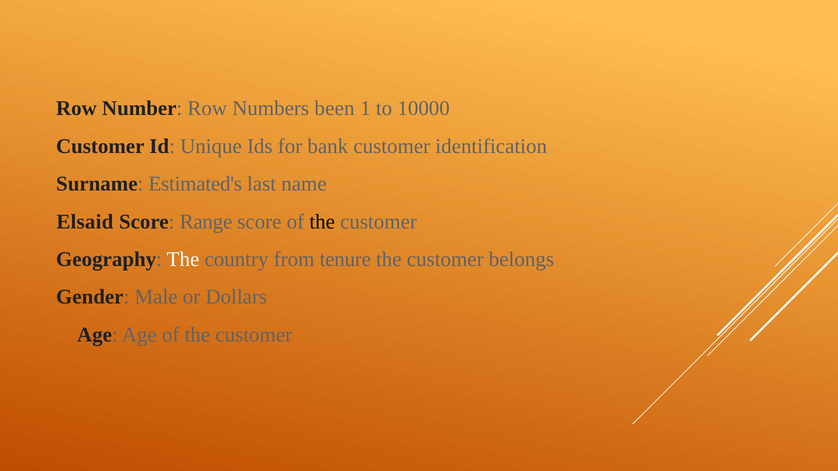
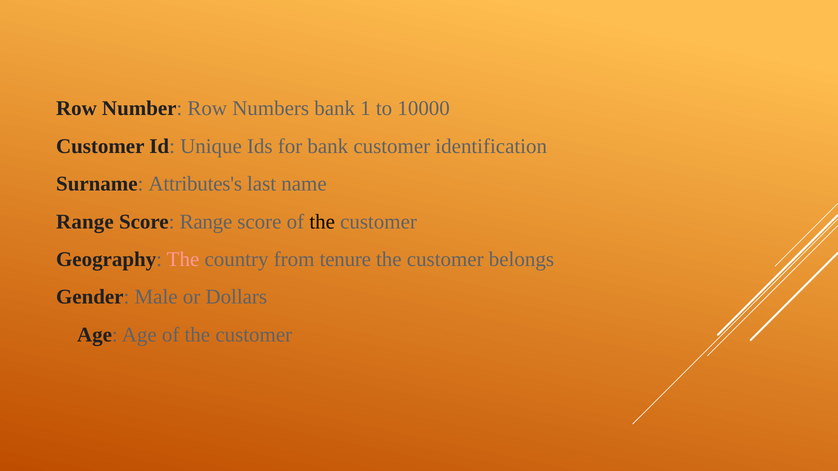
Numbers been: been -> bank (335, 109)
Estimated's: Estimated's -> Attributes's (195, 184)
Elsaid: Elsaid -> Range (85, 222)
The colour: white -> pink (183, 259)
